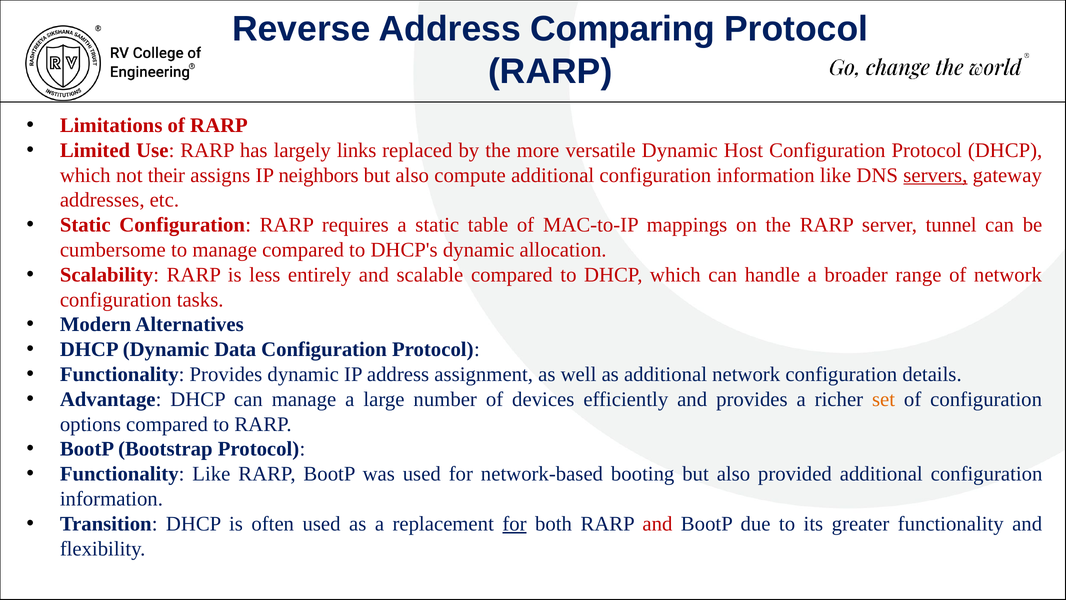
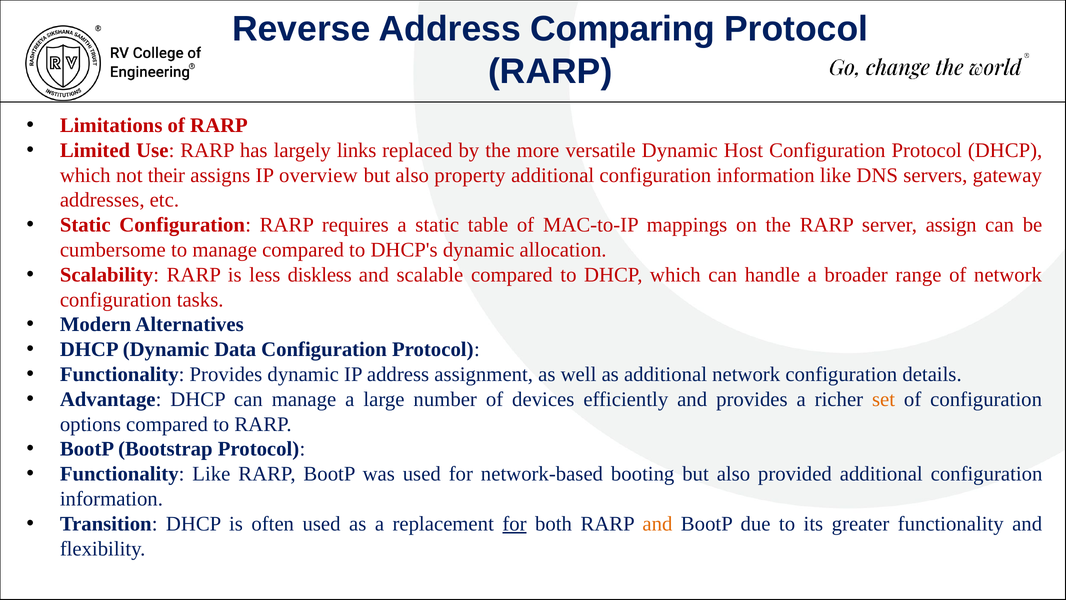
neighbors: neighbors -> overview (318, 175)
compute: compute -> property (470, 175)
servers underline: present -> none (935, 175)
tunnel: tunnel -> assign (951, 225)
entirely: entirely -> diskless (320, 275)
and colour: red -> orange (657, 524)
